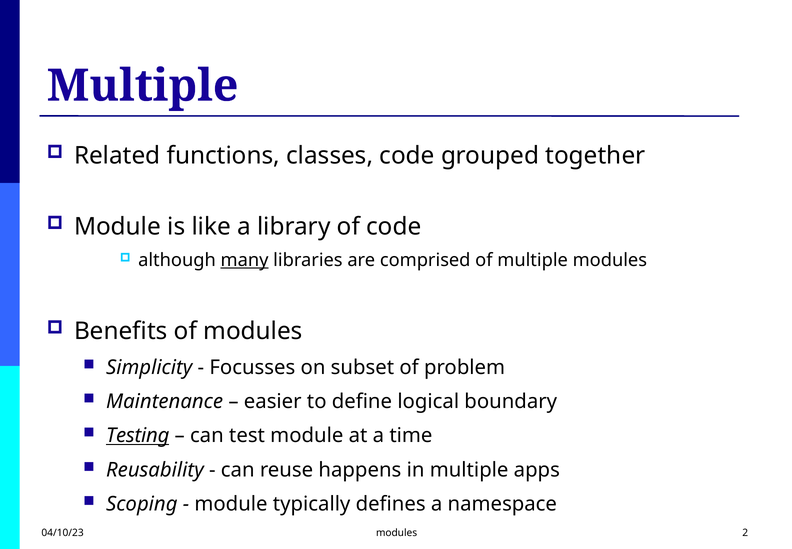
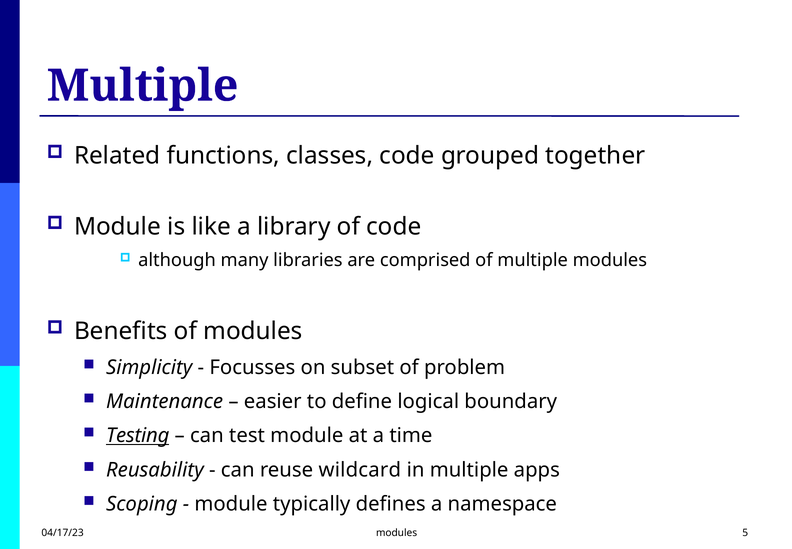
many underline: present -> none (245, 260)
happens: happens -> wildcard (360, 469)
04/10/23: 04/10/23 -> 04/17/23 (63, 532)
2: 2 -> 5 (745, 532)
